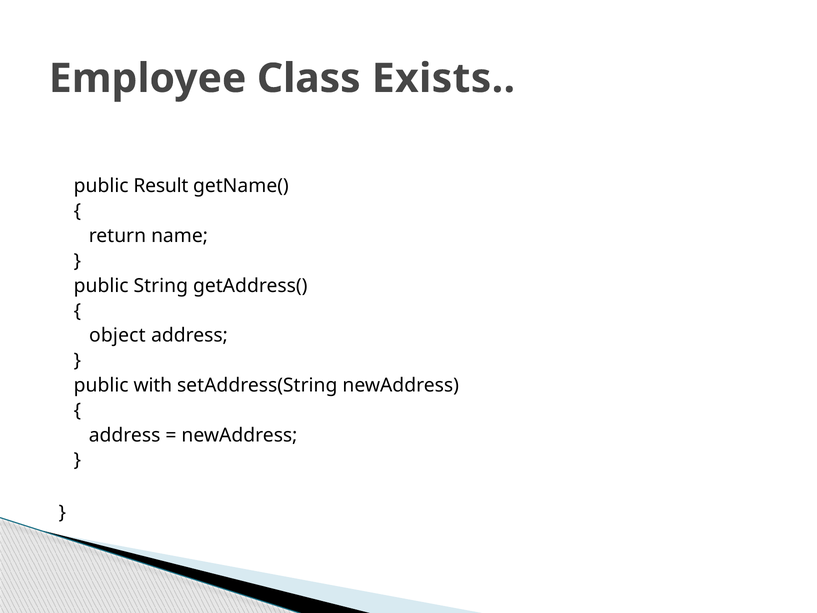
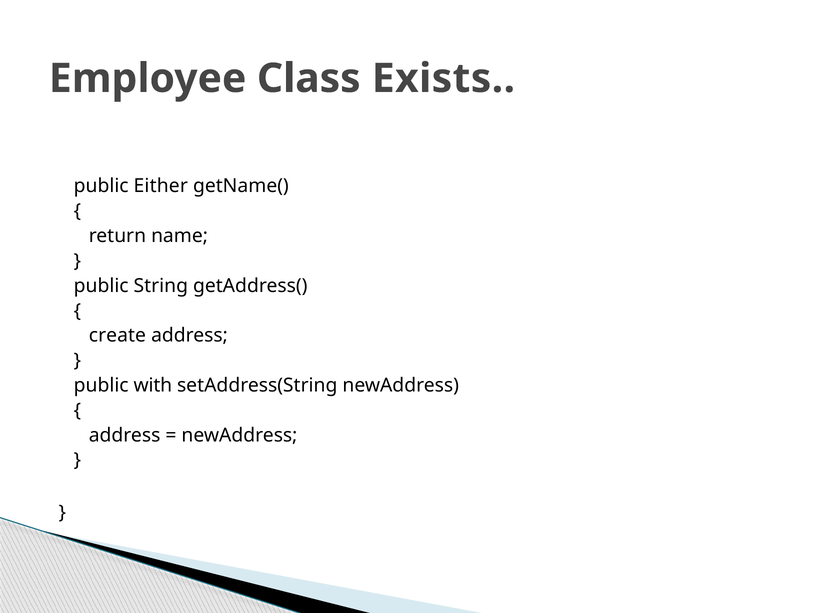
Result: Result -> Either (161, 186)
object: object -> create (117, 335)
